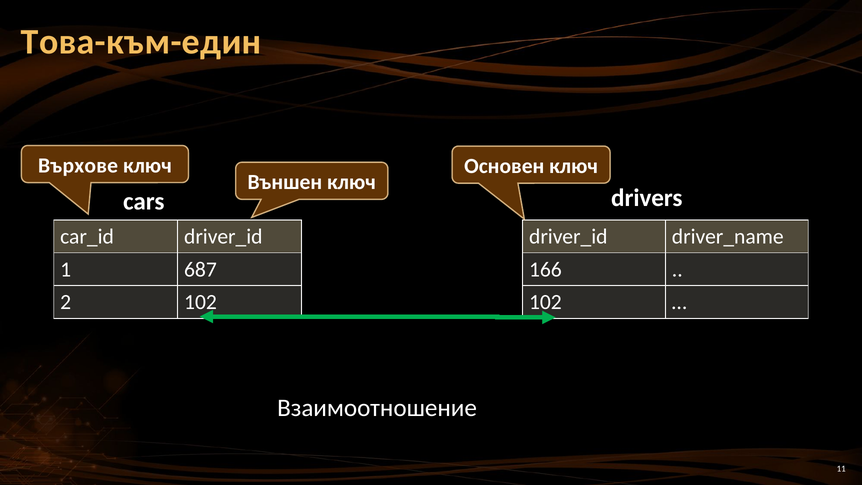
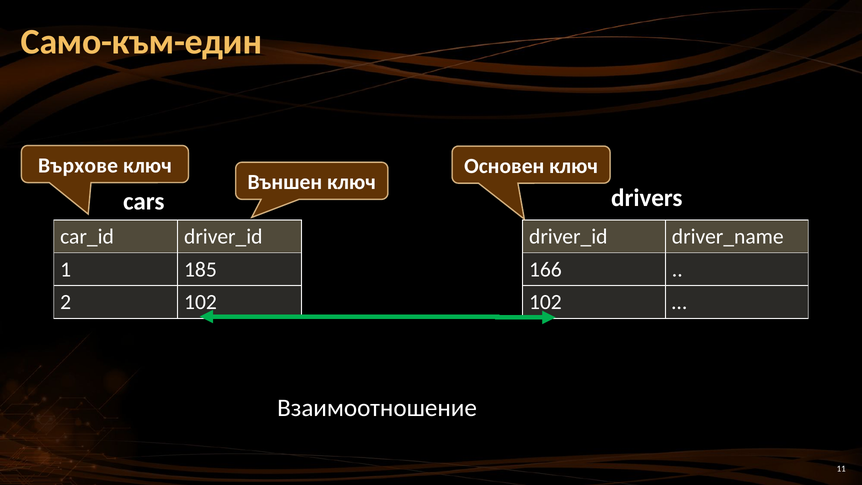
Това-към-един: Това-към-един -> Само-към-един (142, 42)
687: 687 -> 185 (200, 269)
